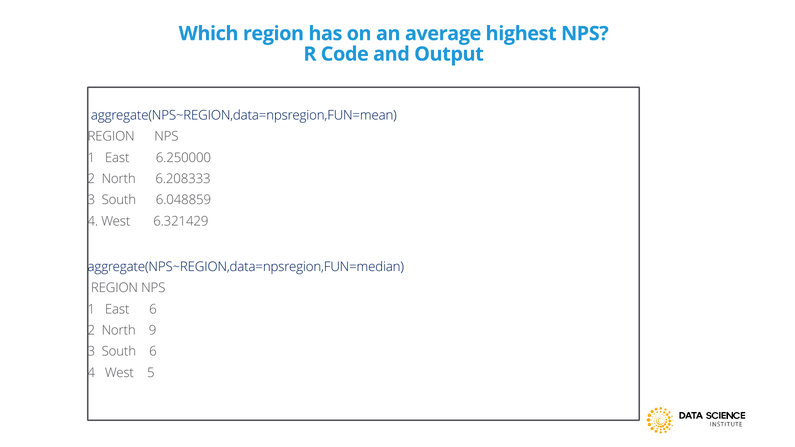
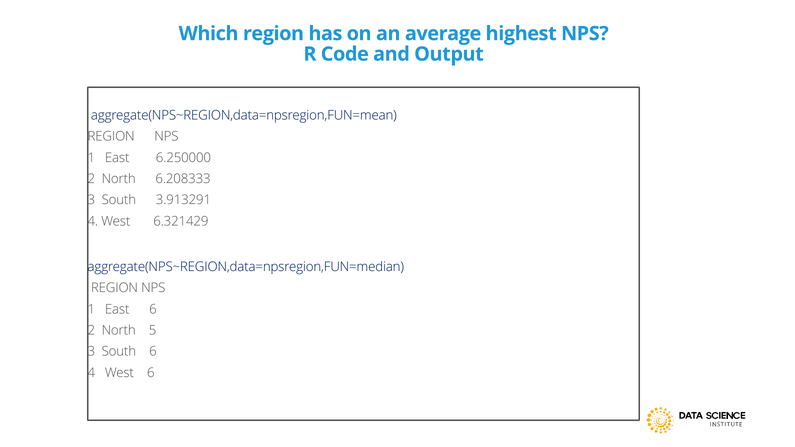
6.048859: 6.048859 -> 3.913291 (183, 200)
9: 9 -> 5 (153, 331)
West 5: 5 -> 6 (151, 373)
